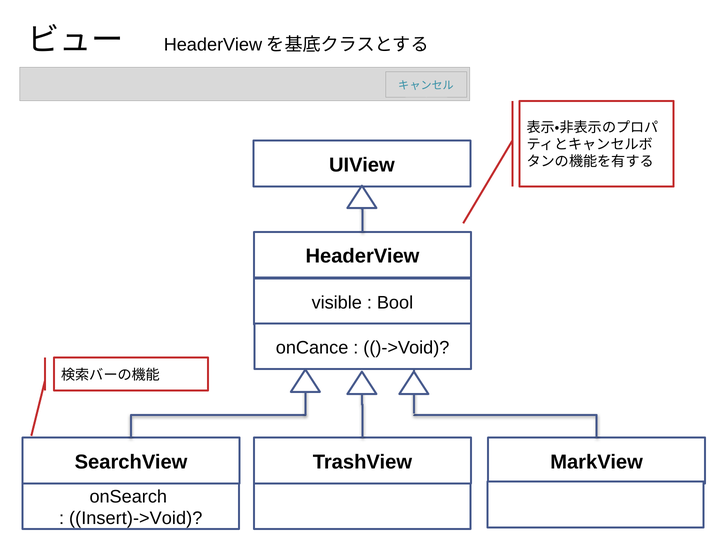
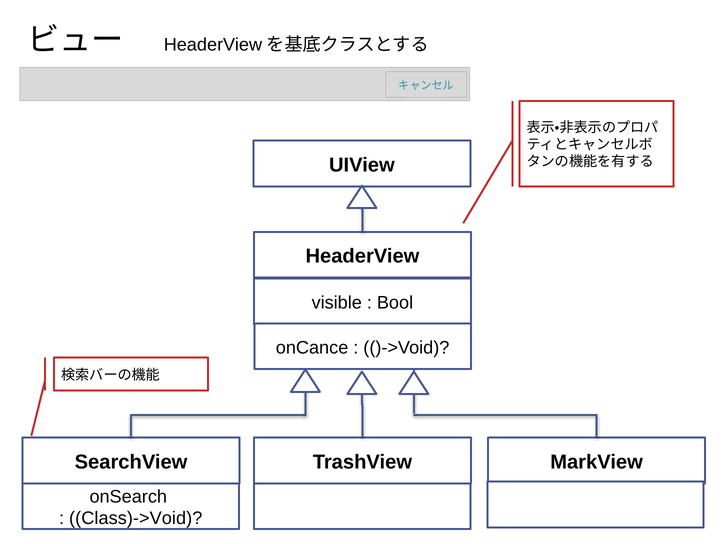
Insert)->Void: Insert)->Void -> Class)->Void (136, 518)
